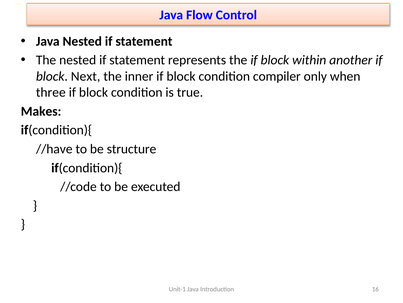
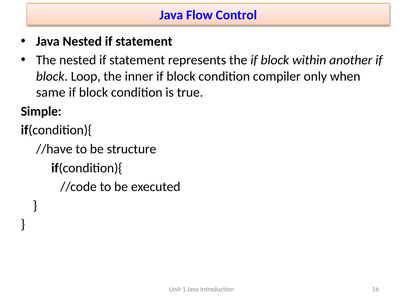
Next: Next -> Loop (86, 76)
three: three -> same (51, 92)
Makes: Makes -> Simple (41, 111)
